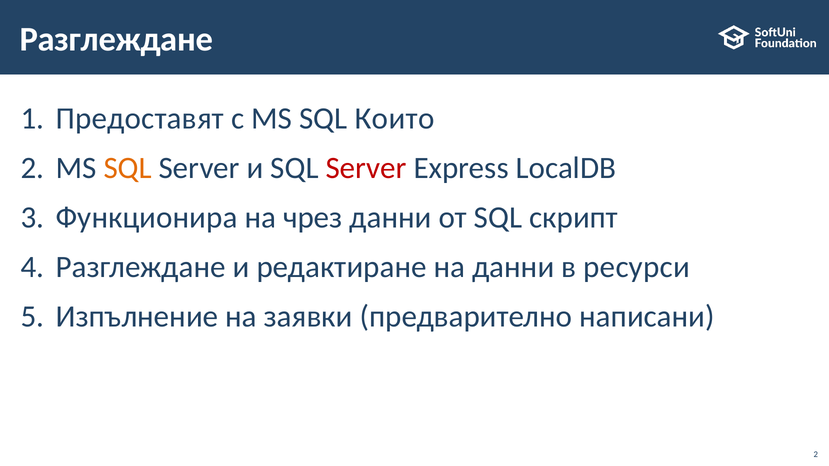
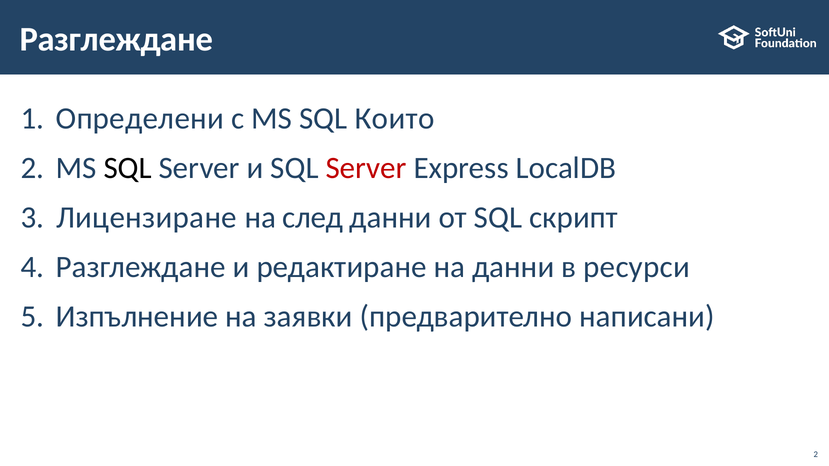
Предоставят: Предоставят -> Определени (140, 118)
SQL colour: orange -> black (128, 168)
Функционира: Функционира -> Лицензиране (146, 217)
чрез: чрез -> след (313, 217)
